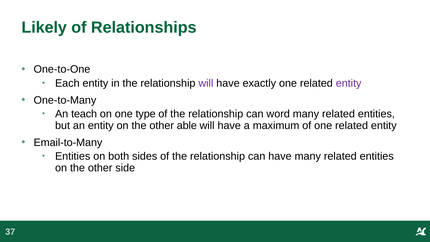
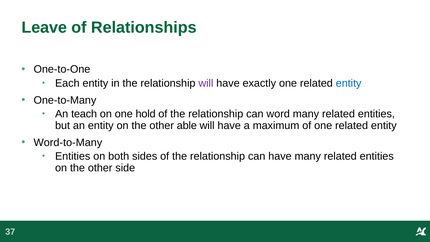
Likely: Likely -> Leave (44, 27)
entity colour: purple -> blue (349, 83)
type: type -> hold (146, 114)
Email-to-Many: Email-to-Many -> Word-to-Many (68, 142)
